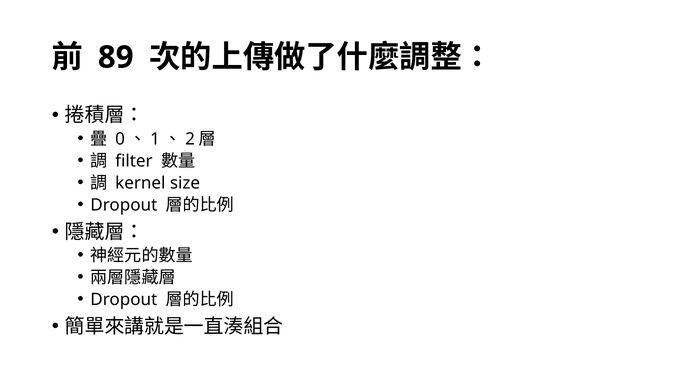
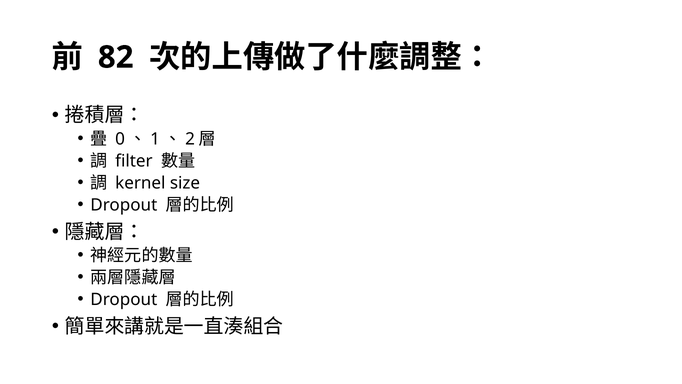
89: 89 -> 82 (116, 57)
